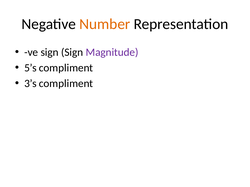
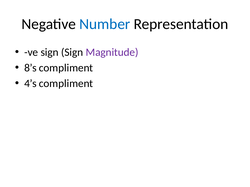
Number colour: orange -> blue (105, 24)
5’s: 5’s -> 8’s (30, 68)
3’s: 3’s -> 4’s (30, 84)
